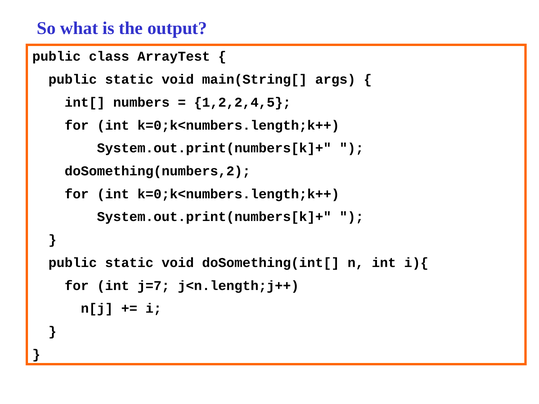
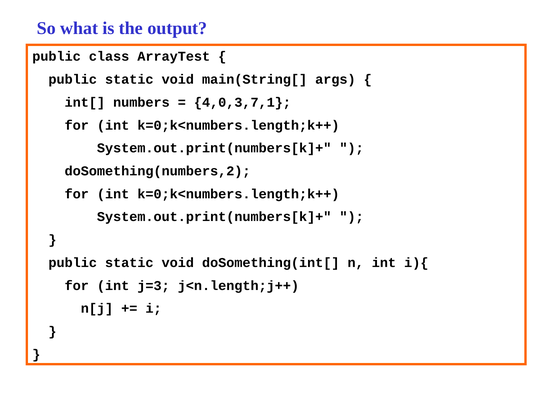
1,2,2,4,5: 1,2,2,4,5 -> 4,0,3,7,1 (242, 102)
j=7: j=7 -> j=3 (154, 286)
